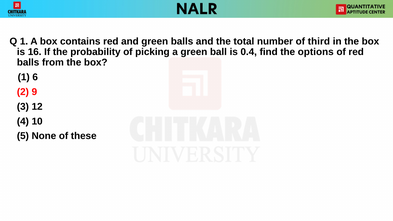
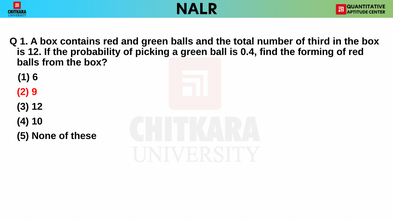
is 16: 16 -> 12 (35, 52)
options: options -> forming (316, 52)
